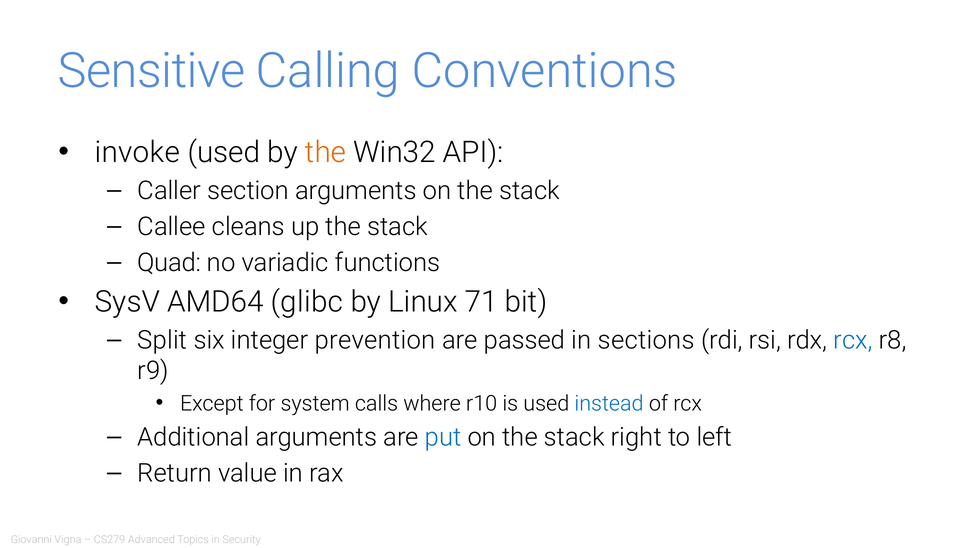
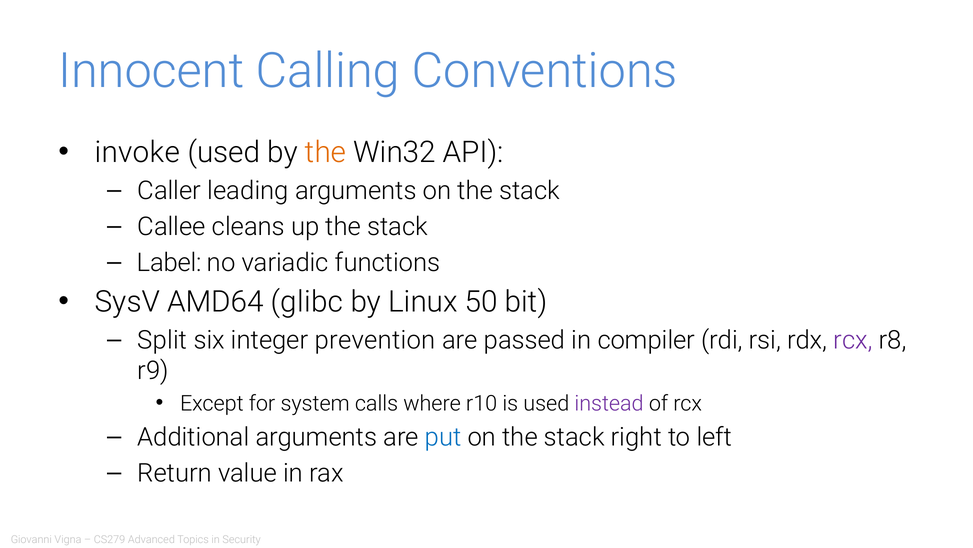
Sensitive: Sensitive -> Innocent (151, 71)
section: section -> leading (248, 190)
Quad: Quad -> Label (169, 262)
71: 71 -> 50 (481, 302)
sections: sections -> compiler (646, 340)
rcx colour: blue -> purple (853, 340)
instead colour: blue -> purple (609, 403)
